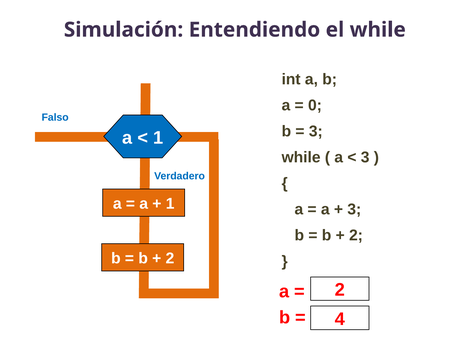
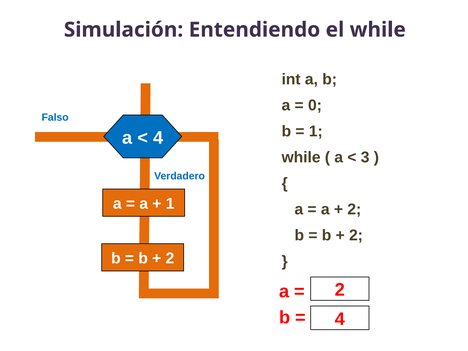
3: 3 -> 1 (316, 131)
1: 1 -> 4 (158, 138)
3: 3 -> 2 (354, 209)
